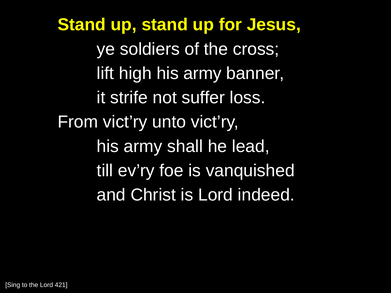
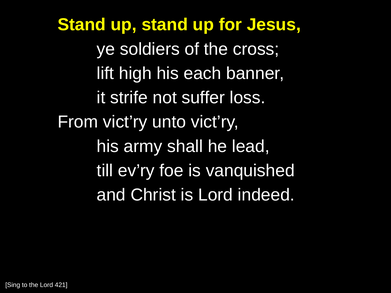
high his army: army -> each (202, 73)
